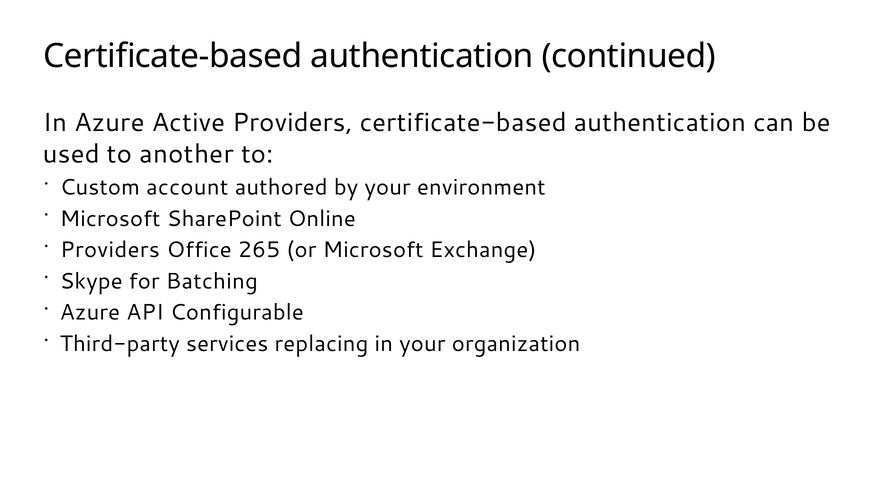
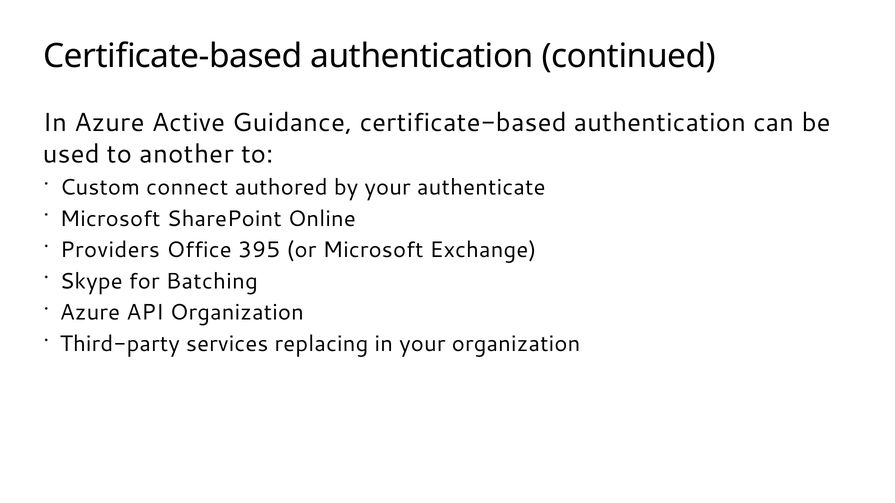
Active Providers: Providers -> Guidance (293, 123)
account: account -> connect (187, 188)
environment: environment -> authenticate (481, 188)
265: 265 -> 395 (259, 250)
API Configurable: Configurable -> Organization (237, 313)
